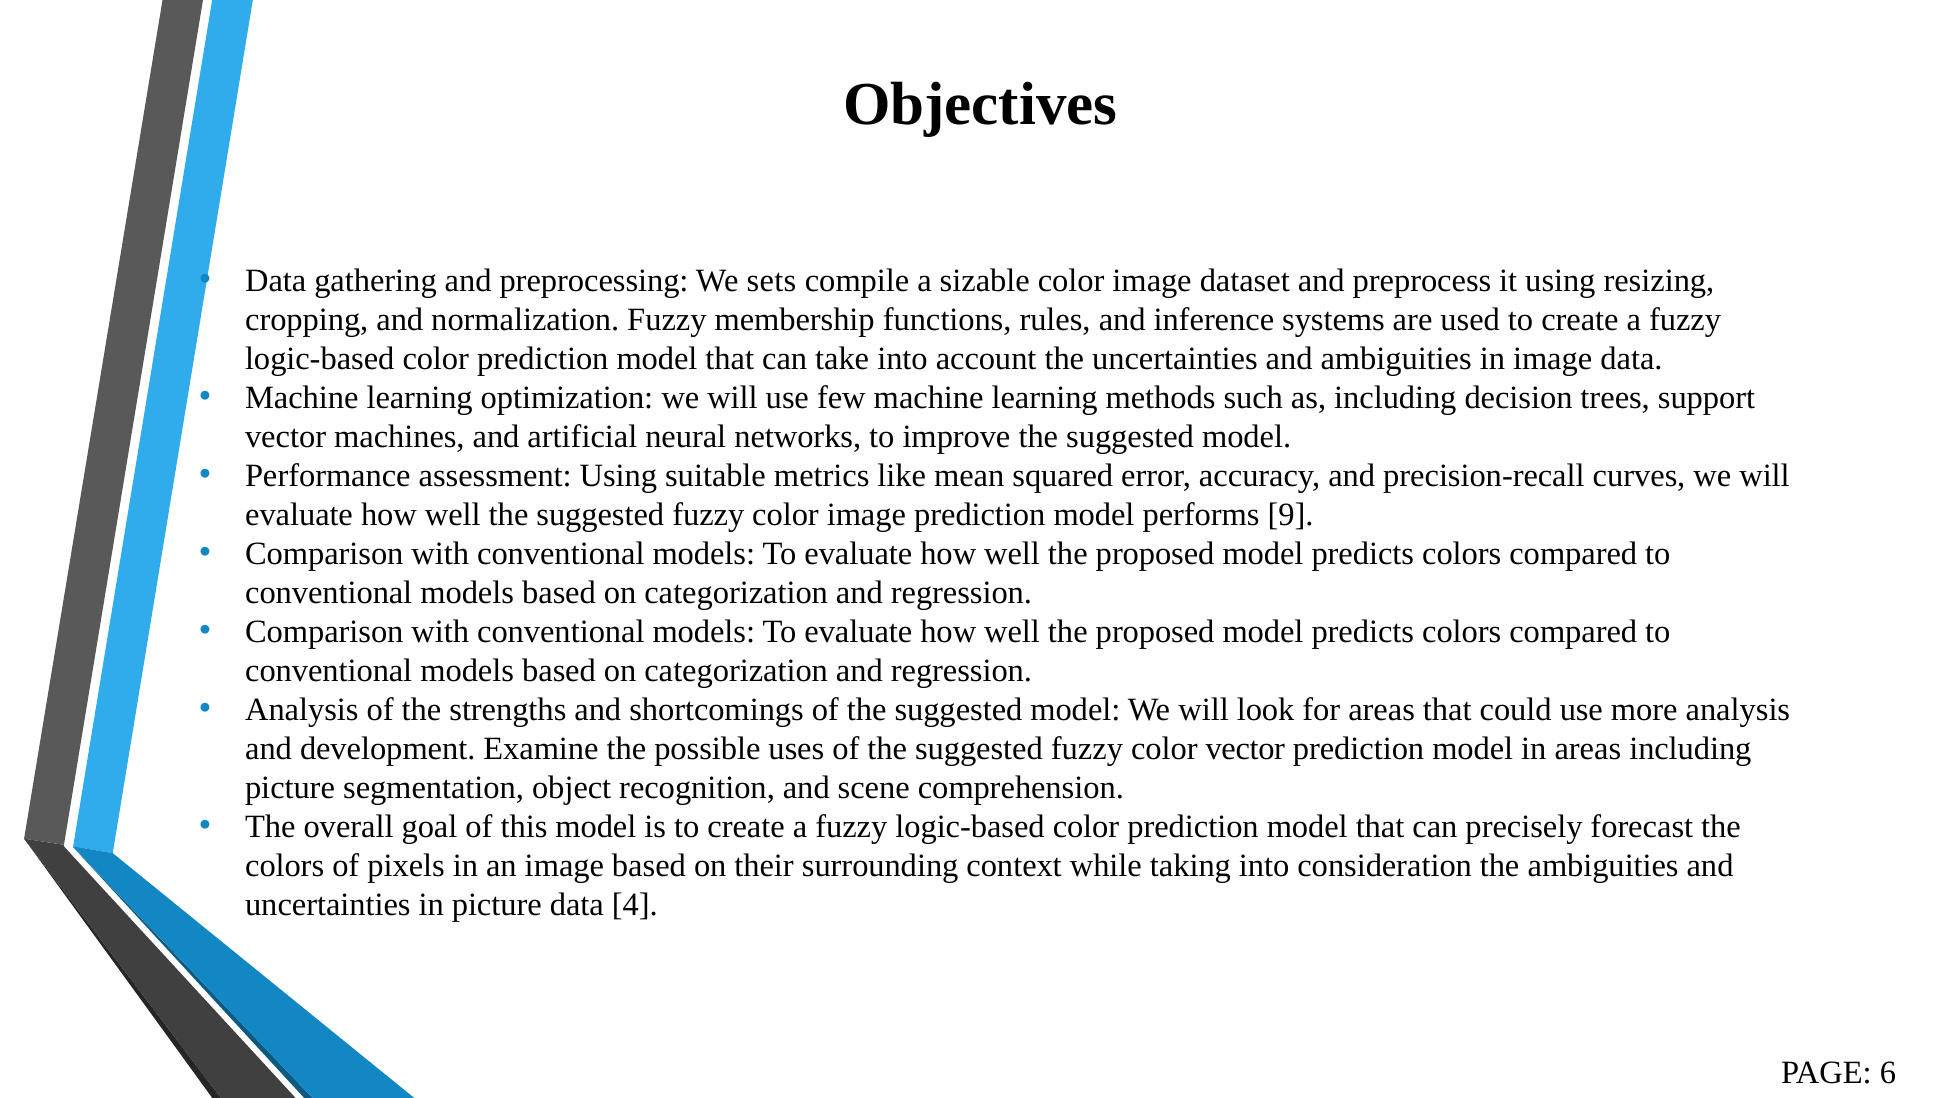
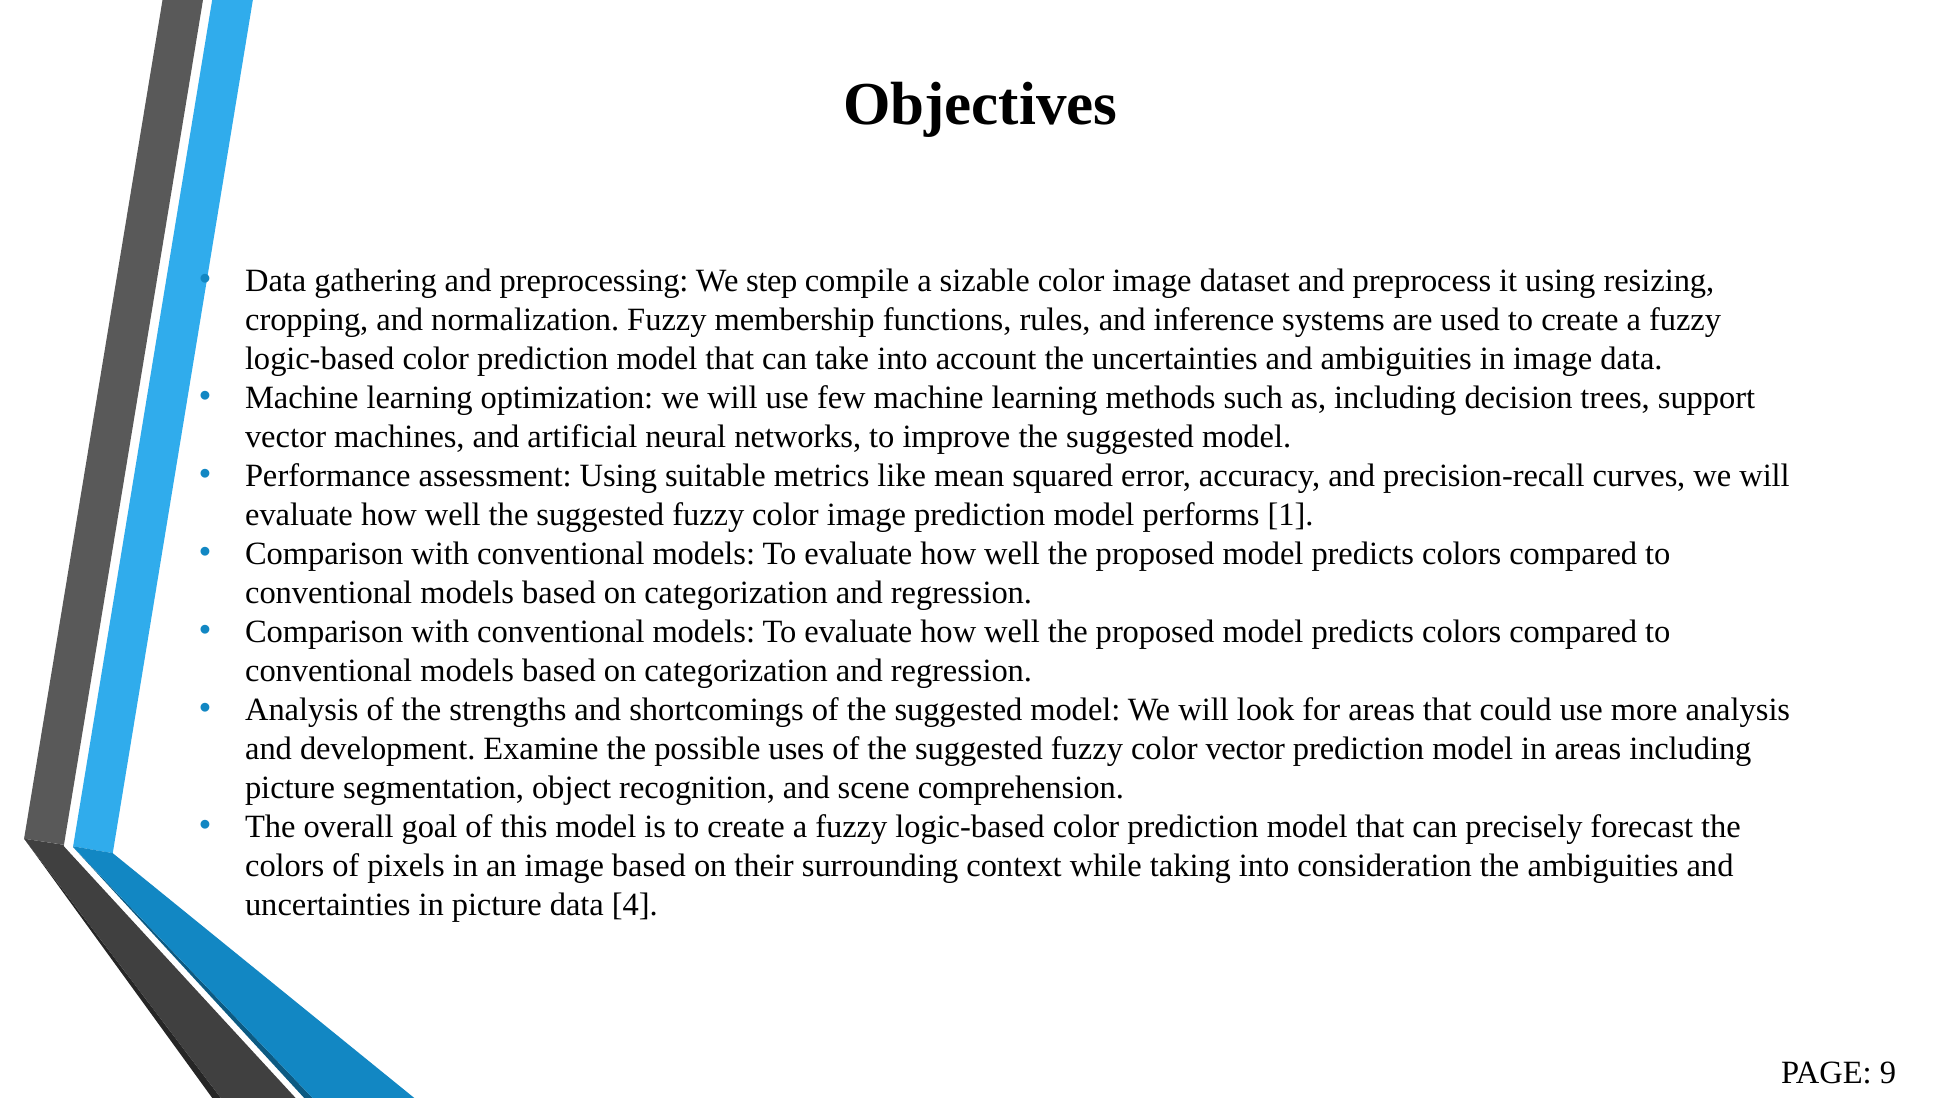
sets: sets -> step (772, 280)
9: 9 -> 1 (1291, 515)
6: 6 -> 9 (1888, 1073)
